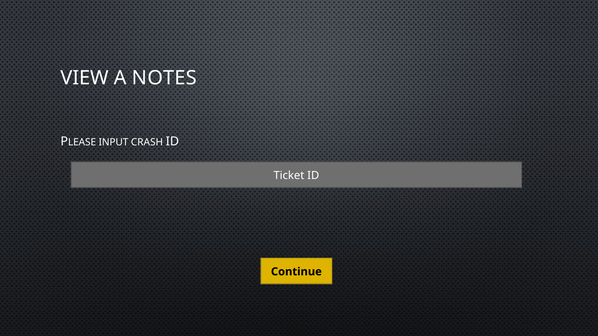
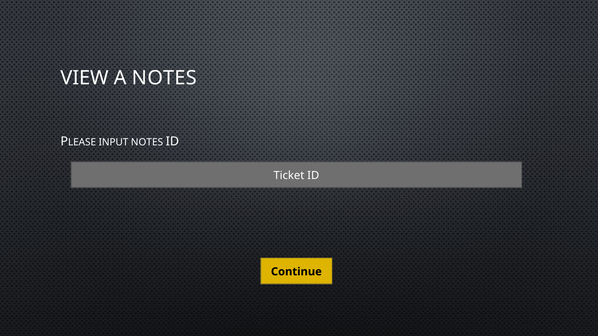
INPUT CRASH: CRASH -> NOTES (147, 142)
